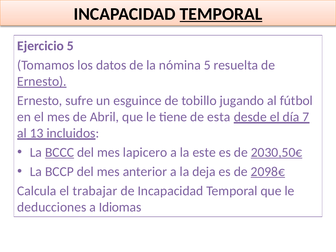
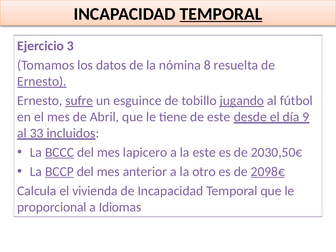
Ejercicio 5: 5 -> 3 (70, 46)
nómina 5: 5 -> 8 (207, 65)
sufre underline: none -> present (79, 101)
jugando underline: none -> present (242, 101)
de esta: esta -> este (219, 117)
7: 7 -> 9 (306, 117)
13: 13 -> 33 (37, 133)
2030,50€ underline: present -> none (277, 152)
BCCP underline: none -> present (59, 172)
deja: deja -> otro (204, 172)
trabajar: trabajar -> vivienda (95, 191)
deducciones: deducciones -> proporcional (52, 207)
